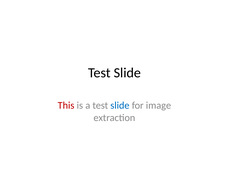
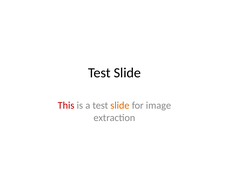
slide colour: blue -> orange (120, 105)
